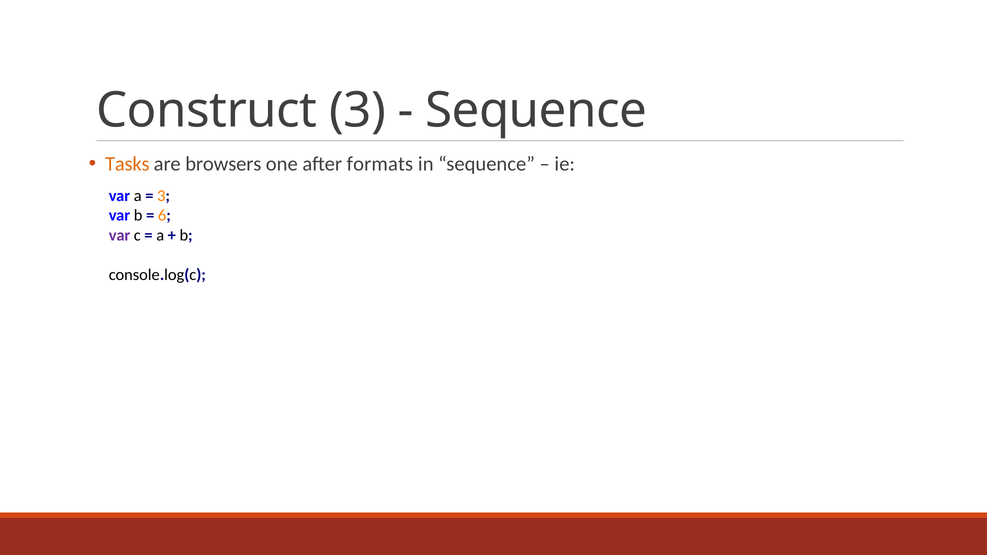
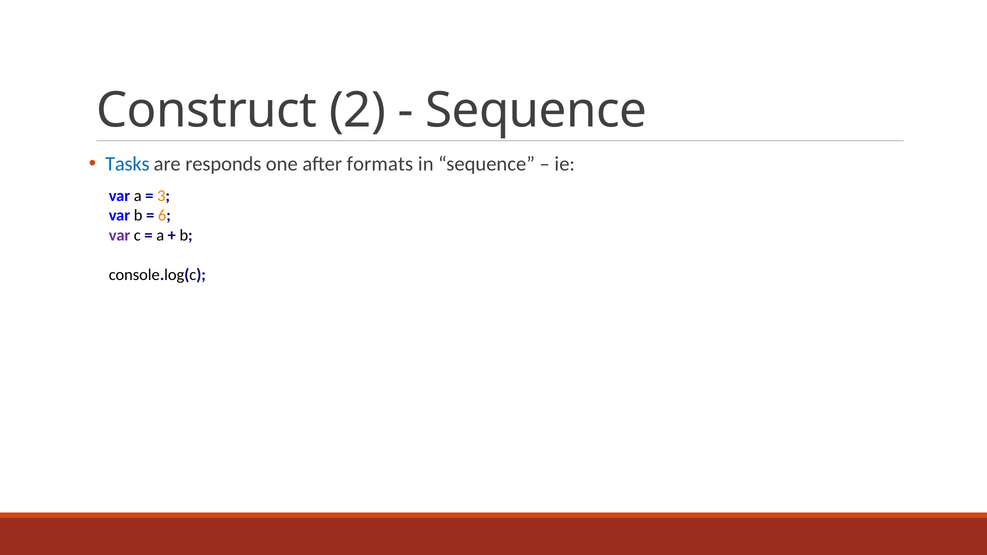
Construct 3: 3 -> 2 (358, 111)
Tasks colour: orange -> blue (127, 164)
browsers: browsers -> responds (223, 164)
